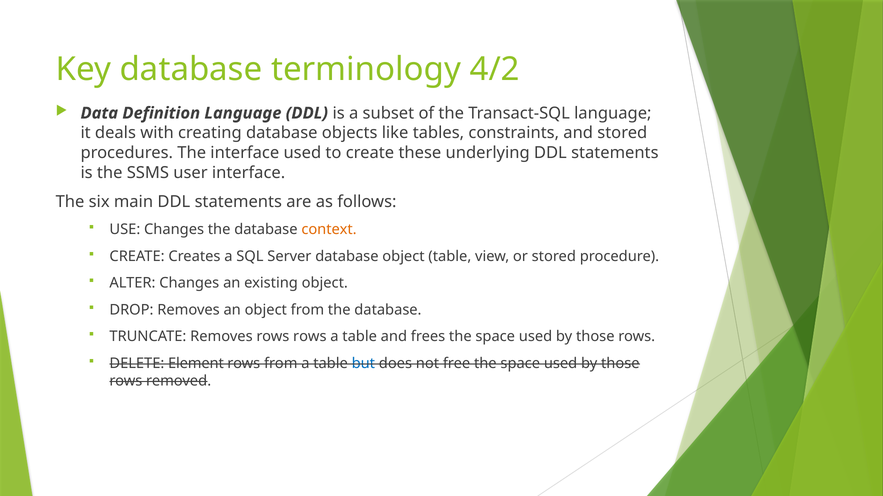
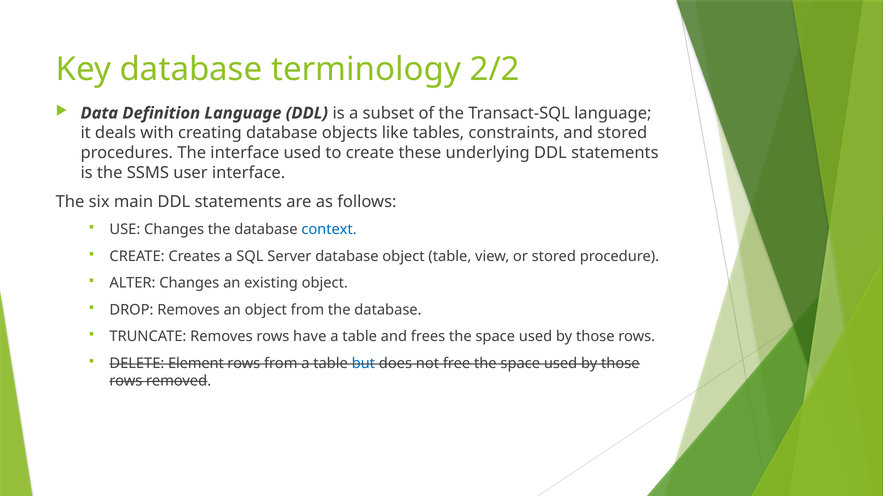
4/2: 4/2 -> 2/2 (495, 70)
context colour: orange -> blue (329, 230)
rows rows: rows -> have (310, 337)
